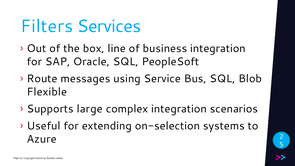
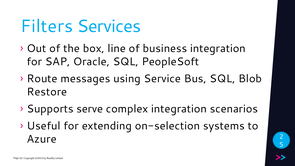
Flexible: Flexible -> Restore (47, 92)
large: large -> serve (90, 109)
